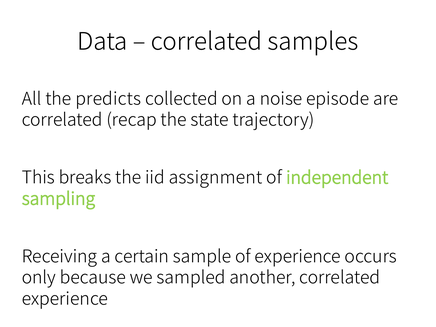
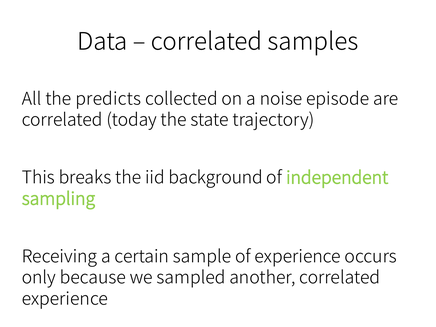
recap: recap -> today (132, 120)
assignment: assignment -> background (216, 178)
